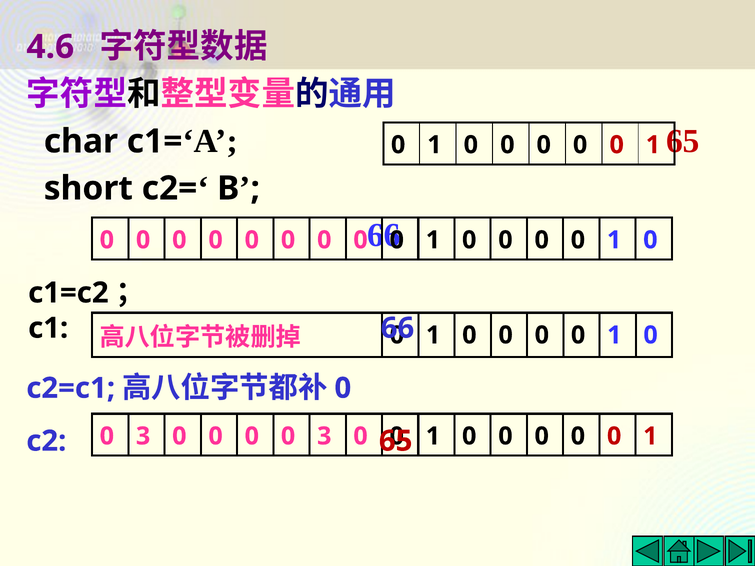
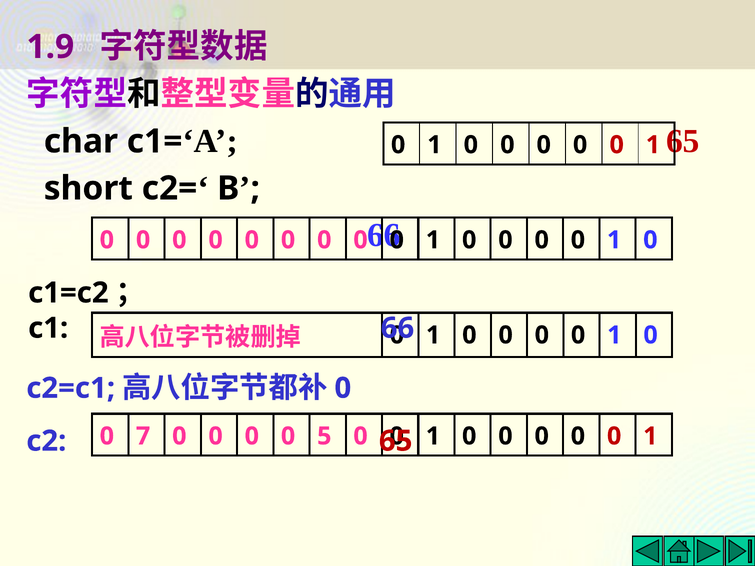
4.6: 4.6 -> 1.9 (50, 47)
3: 3 -> 7 (143, 436)
0 0 0 3: 3 -> 5 (324, 436)
